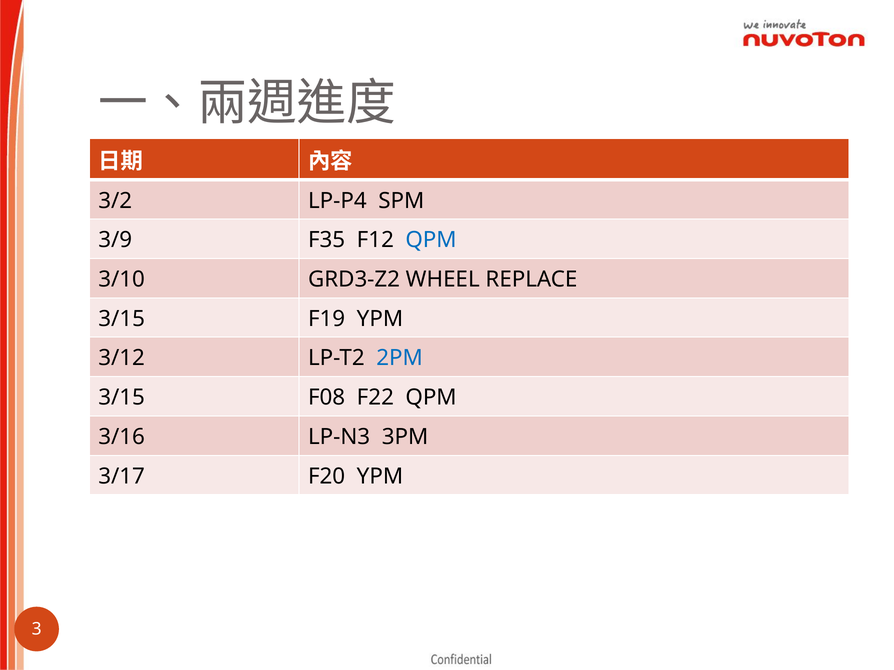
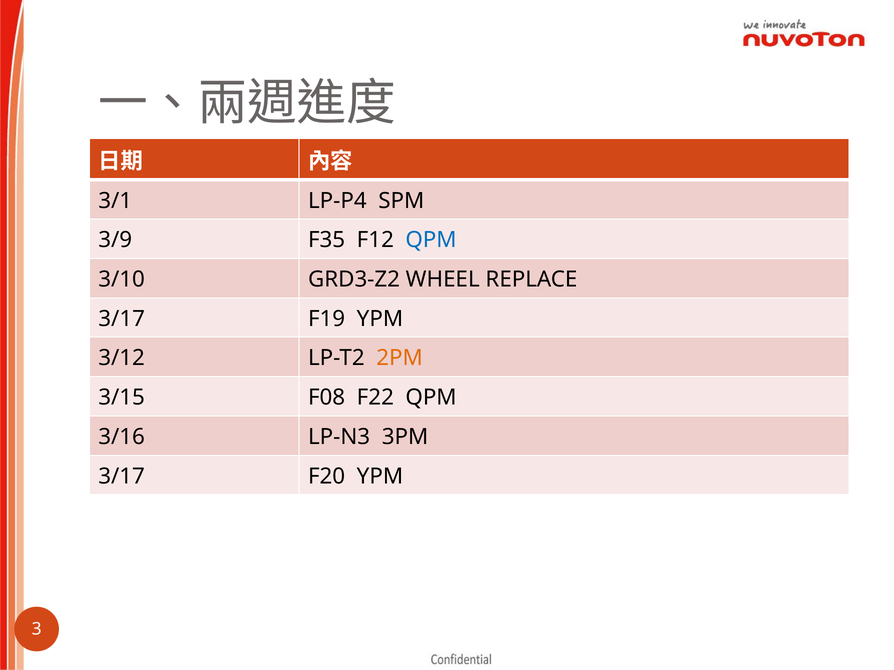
3/2: 3/2 -> 3/1 (115, 201)
3/15: 3/15 -> 3/17 (122, 319)
2PM colour: blue -> orange (400, 358)
